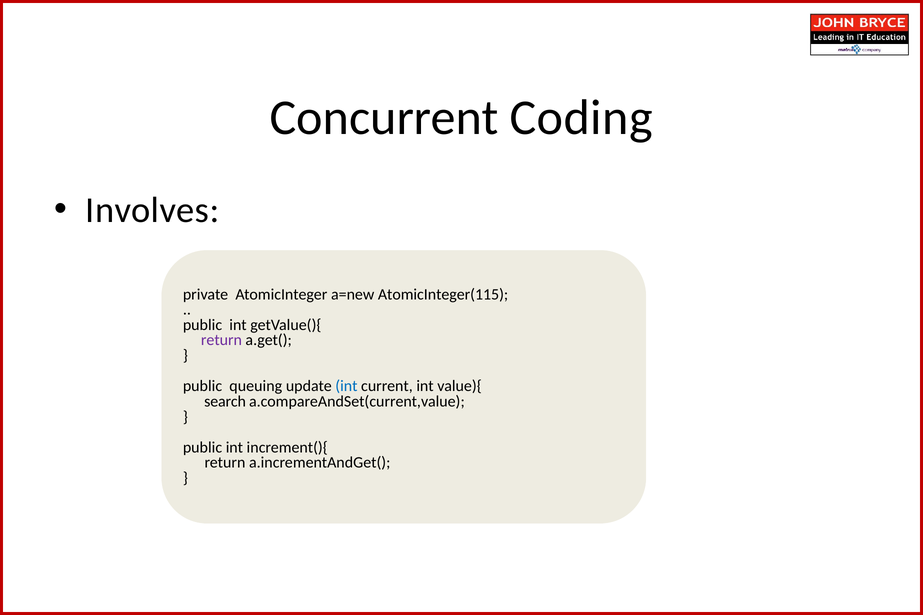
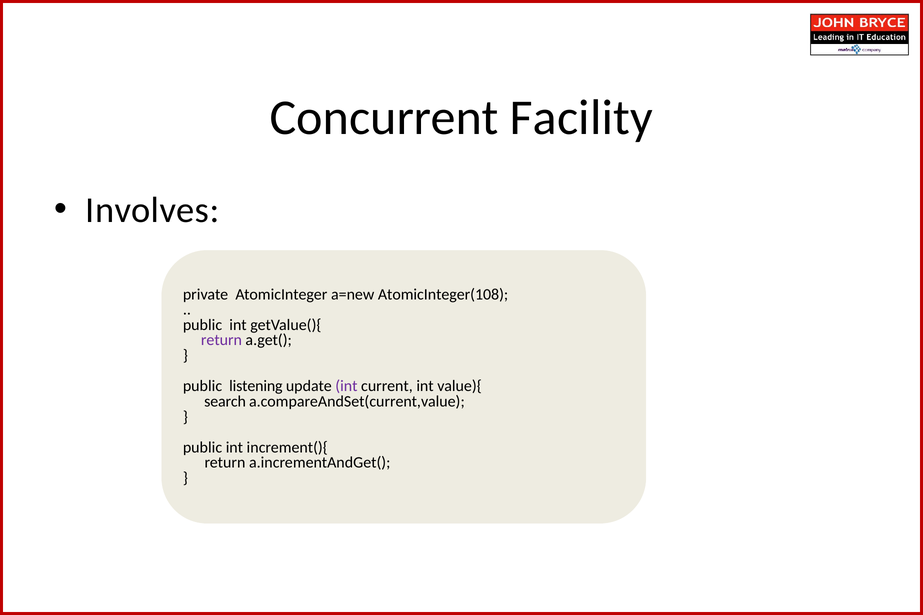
Coding: Coding -> Facility (581, 118)
AtomicInteger(115: AtomicInteger(115 -> AtomicInteger(108 (443, 294)
queuing: queuing -> listening (256, 386)
int colour: blue -> purple (346, 386)
